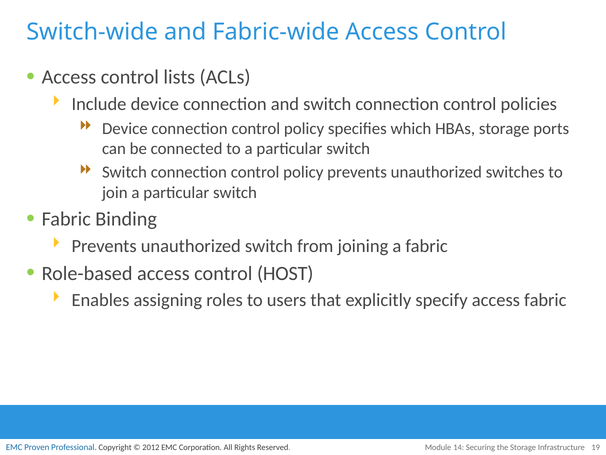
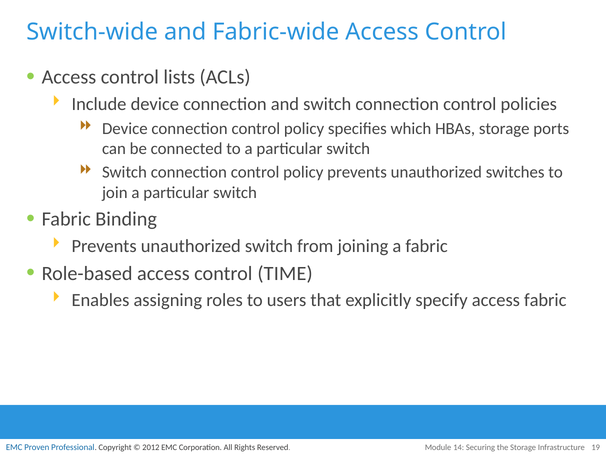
HOST: HOST -> TIME (285, 273)
